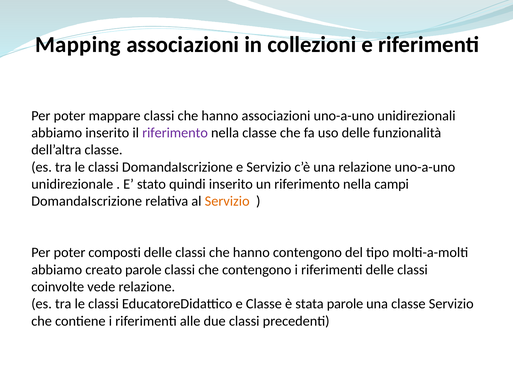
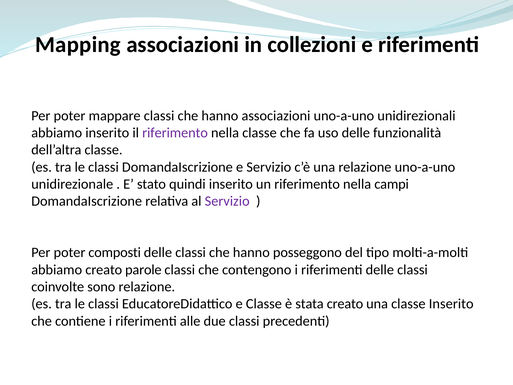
Servizio colour: orange -> purple (227, 201)
hanno contengono: contengono -> posseggono (307, 252)
vede: vede -> sono (101, 287)
stata parole: parole -> creato (345, 304)
classe Servizio: Servizio -> Inserito (451, 304)
